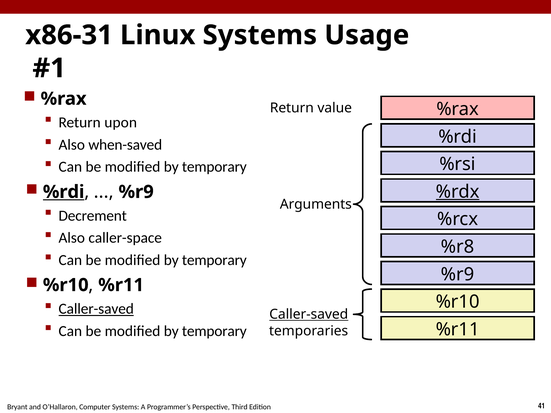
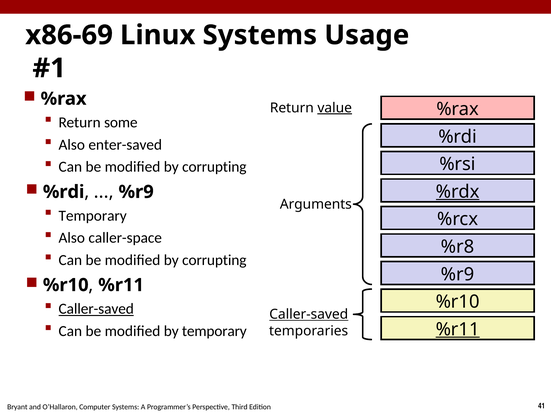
x86-31: x86-31 -> x86-69 (69, 35)
value underline: none -> present (335, 108)
upon: upon -> some (121, 123)
when-saved: when-saved -> enter-saved (125, 145)
temporary: temporary -> corrupting (214, 167)
%rdi underline: present -> none (64, 192)
Decrement: Decrement -> Temporary (93, 216)
temporary: temporary -> corrupting (214, 260)
%r11 underline: none -> present (458, 330)
